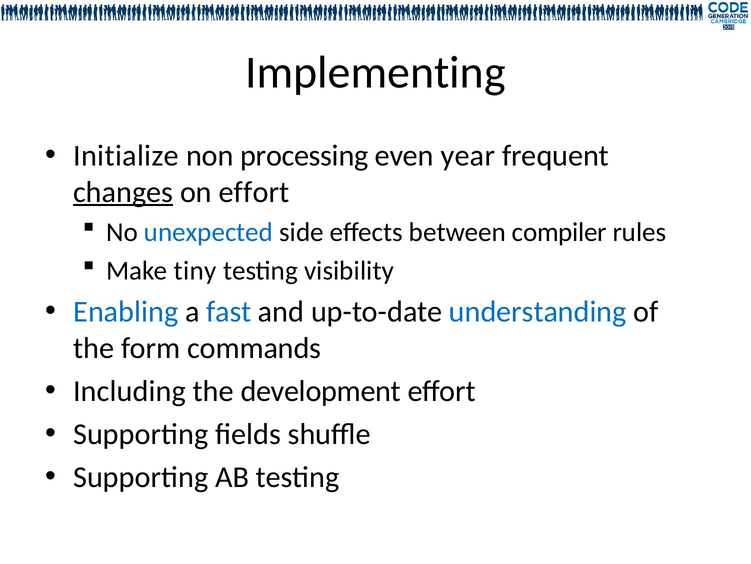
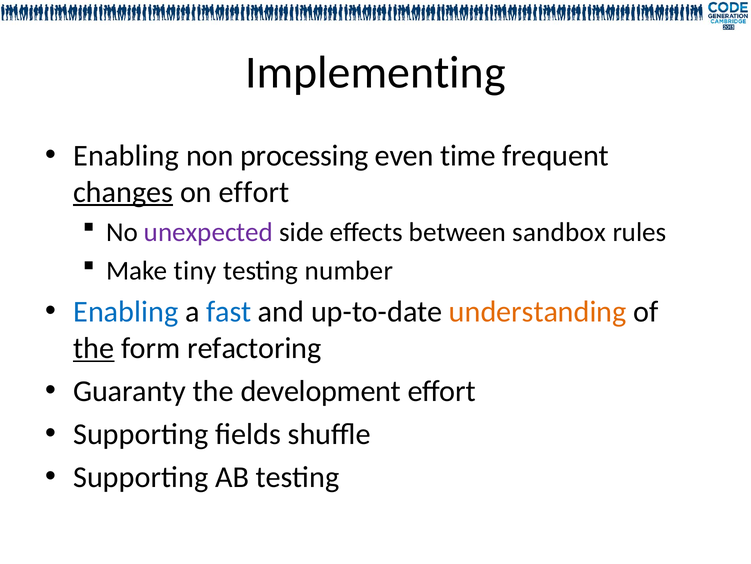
Initialize: Initialize -> Enabling (126, 155)
year: year -> time (468, 155)
unexpected colour: blue -> purple (209, 232)
compiler: compiler -> sandbox (559, 232)
visibility: visibility -> number (349, 270)
understanding colour: blue -> orange (538, 311)
the underline: none -> present (94, 348)
commands: commands -> refactoring (254, 348)
Including: Including -> Guaranty (130, 391)
